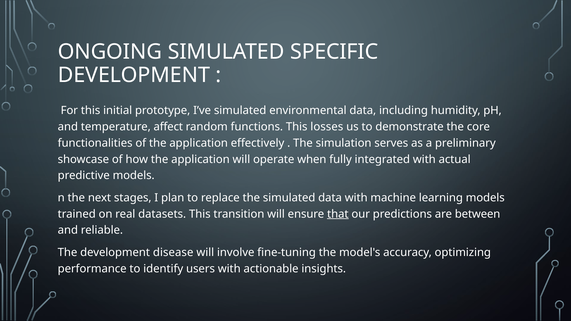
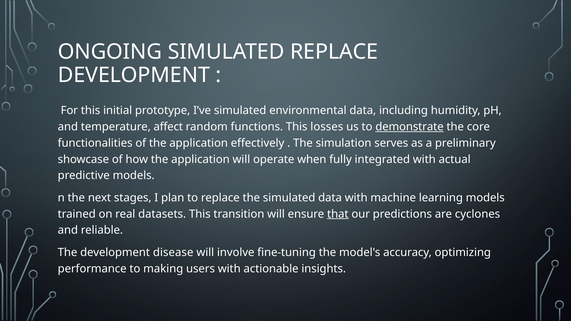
SIMULATED SPECIFIC: SPECIFIC -> REPLACE (334, 52)
demonstrate underline: none -> present (409, 127)
between: between -> cyclones (478, 214)
identify: identify -> making (163, 269)
